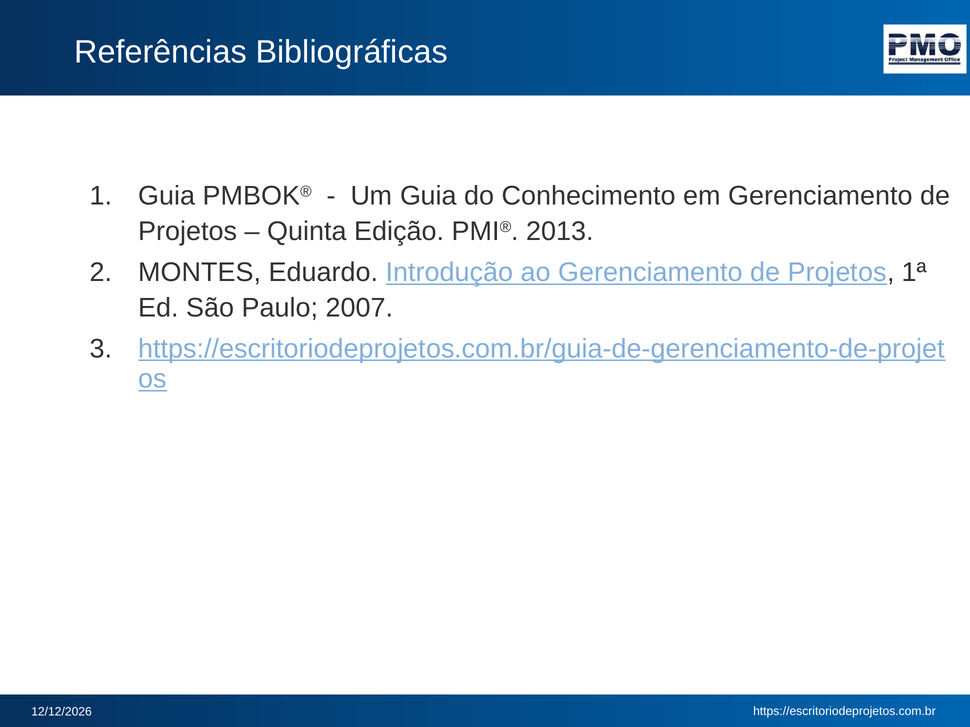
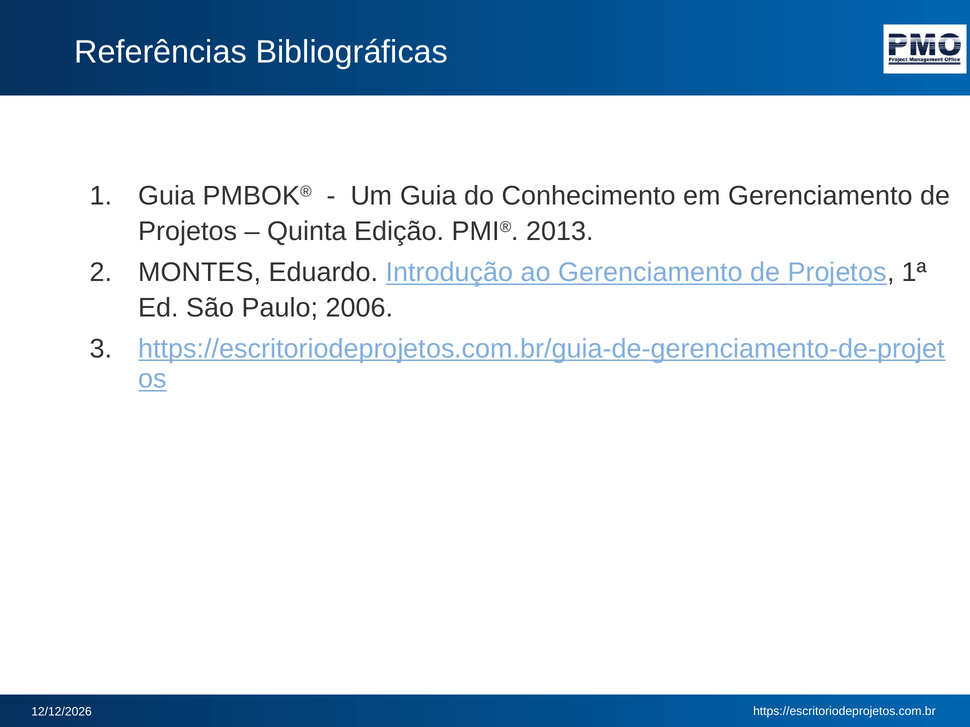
2007: 2007 -> 2006 (359, 308)
